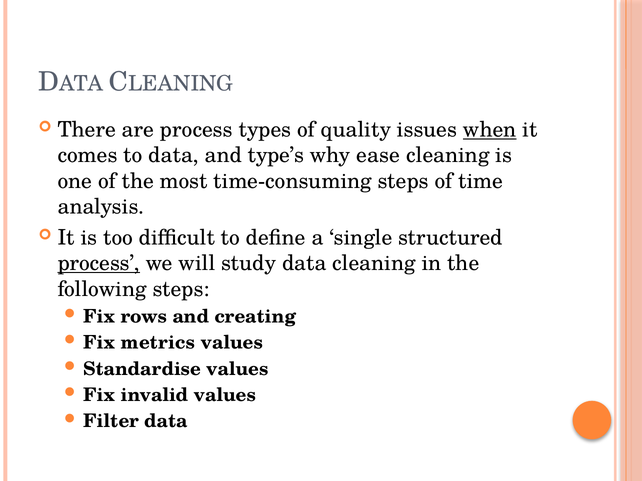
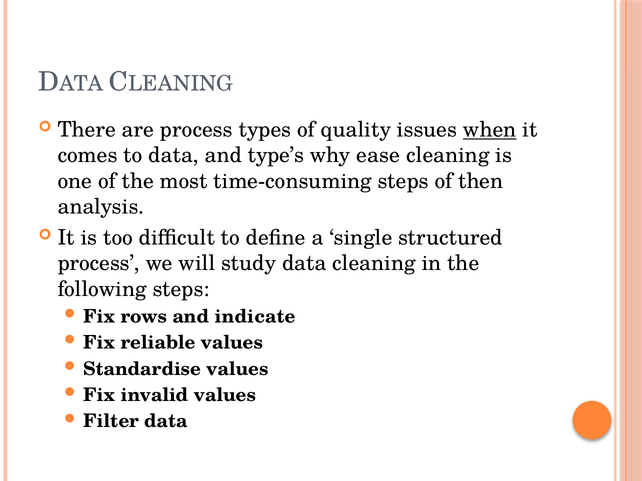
time: time -> then (481, 181)
process underline: present -> none (99, 264)
creating: creating -> indicate (255, 317)
metrics: metrics -> reliable (158, 343)
